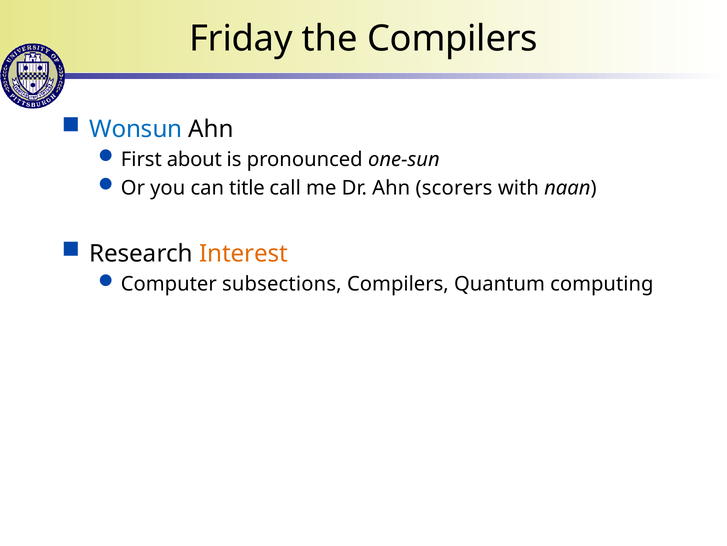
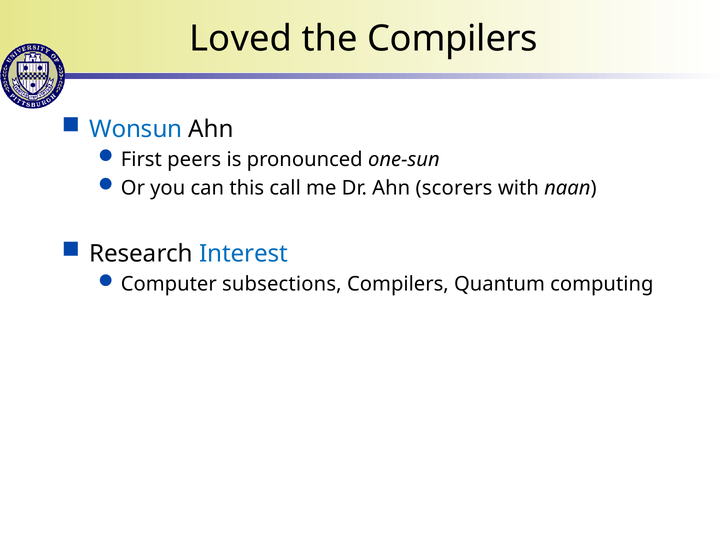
Friday: Friday -> Loved (241, 39)
about: about -> peers (194, 159)
title: title -> this (247, 188)
Interest colour: orange -> blue (244, 253)
